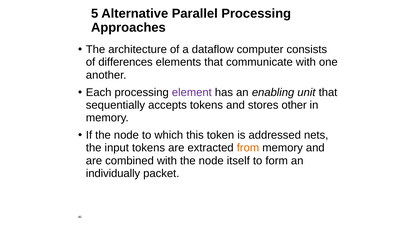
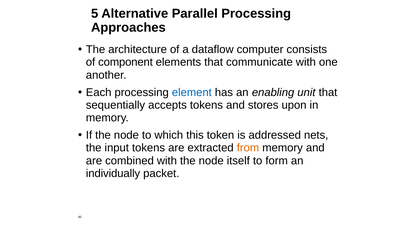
differences: differences -> component (126, 62)
element colour: purple -> blue (192, 92)
other: other -> upon (294, 105)
